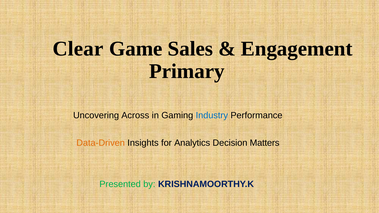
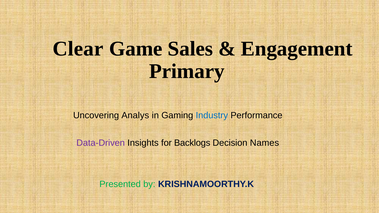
Across: Across -> Analys (135, 116)
Data-Driven colour: orange -> purple (101, 143)
Analytics: Analytics -> Backlogs (192, 143)
Matters: Matters -> Names (264, 143)
